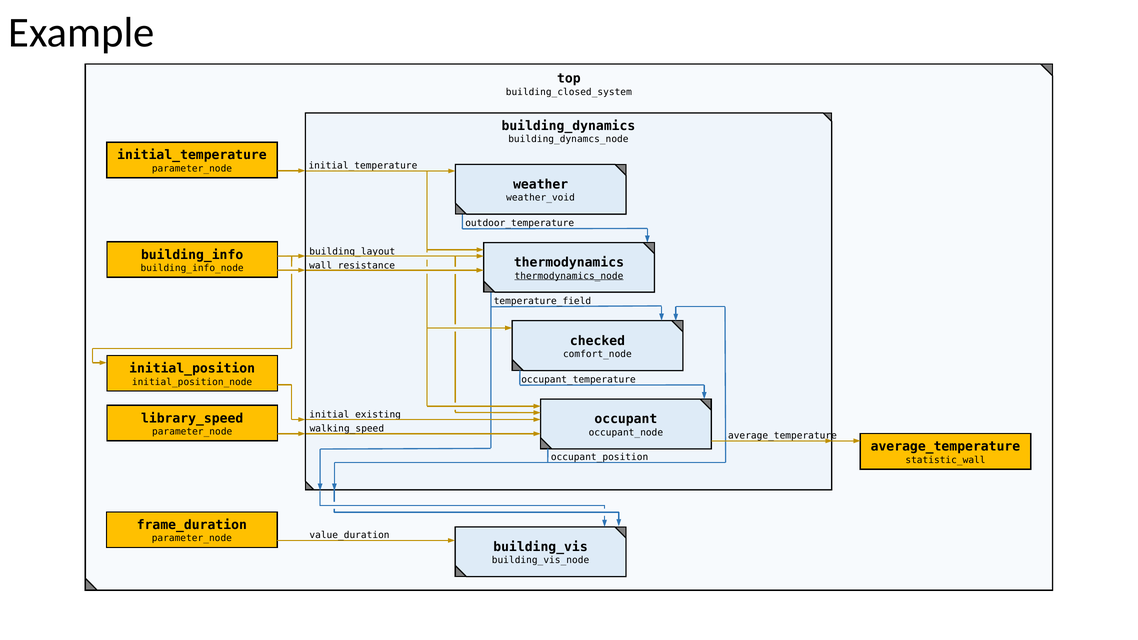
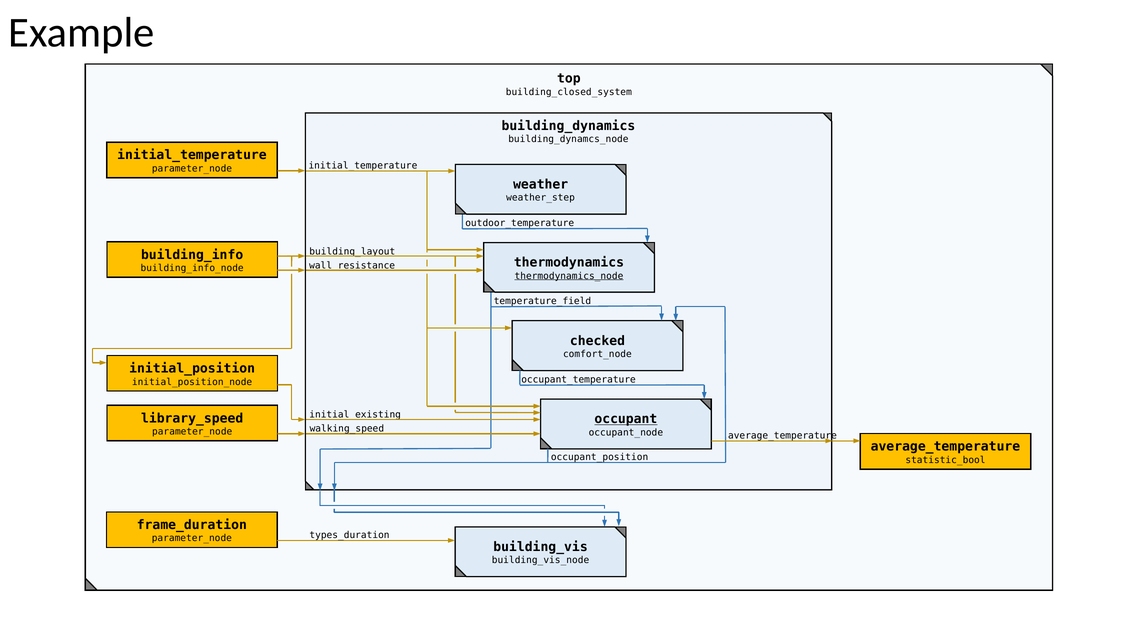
weather_void: weather_void -> weather_step (541, 198)
occupant underline: none -> present (626, 419)
statistic_wall: statistic_wall -> statistic_bool (945, 460)
value_duration: value_duration -> types_duration (350, 535)
